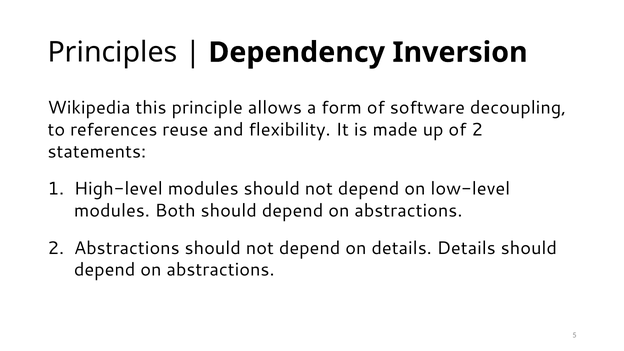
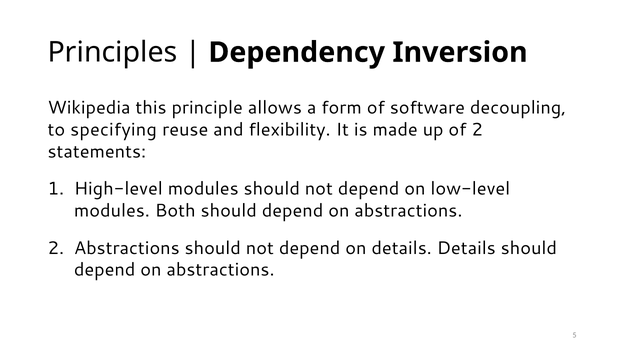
references: references -> specifying (114, 130)
